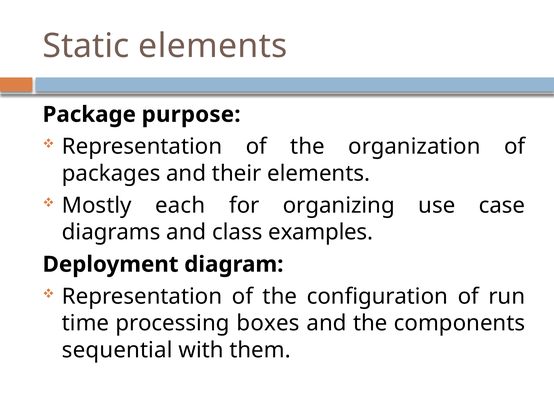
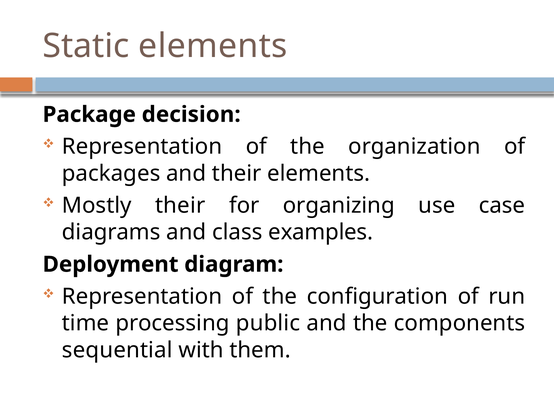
purpose: purpose -> decision (191, 115)
Mostly each: each -> their (180, 206)
boxes: boxes -> public (268, 324)
